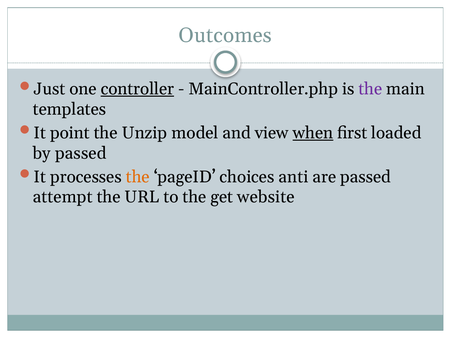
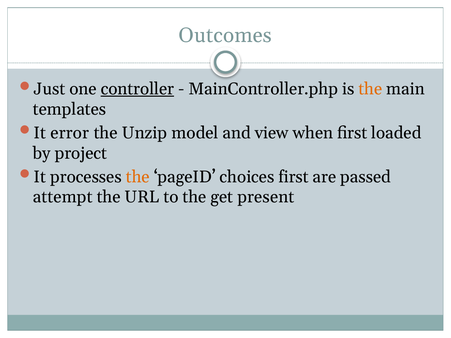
the colour: purple -> orange (370, 89)
point: point -> error (70, 133)
when underline: present -> none (313, 133)
by passed: passed -> project (81, 153)
choices anti: anti -> first (294, 177)
website: website -> present (266, 197)
